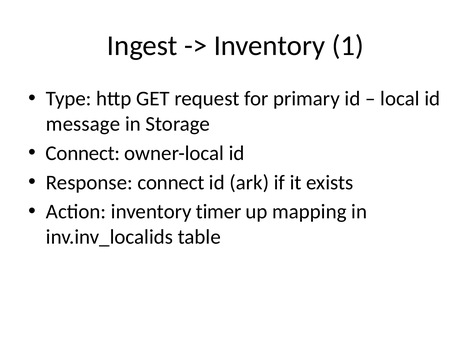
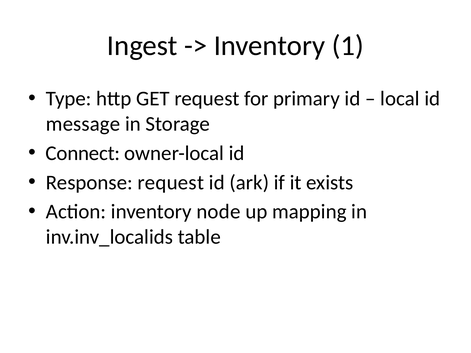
Response connect: connect -> request (171, 183)
timer: timer -> node (218, 212)
